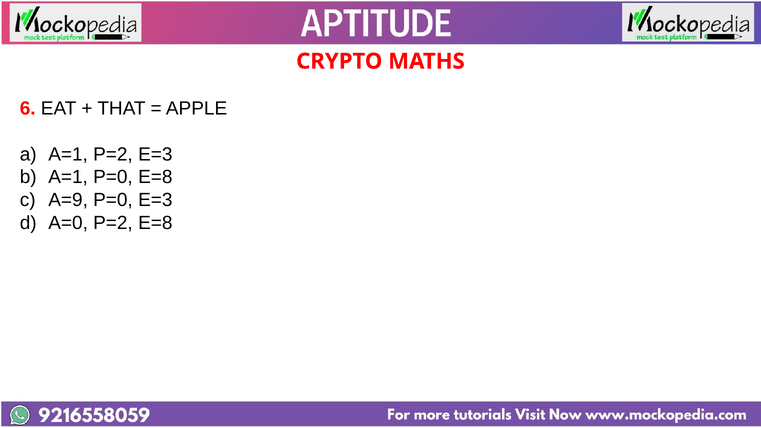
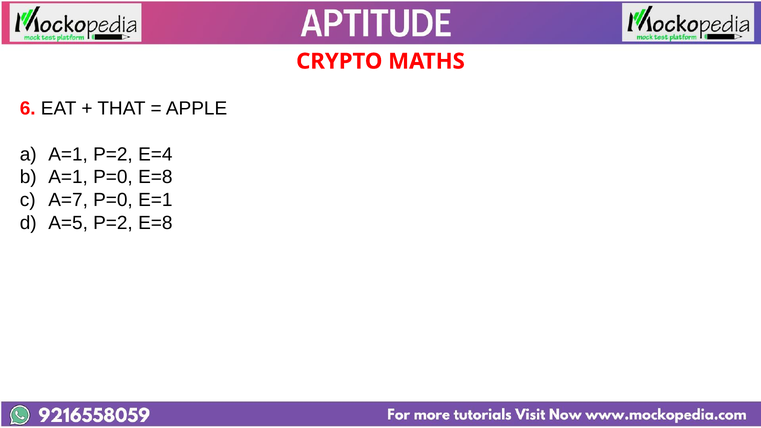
P=2 E=3: E=3 -> E=4 (155, 154)
A=9: A=9 -> A=7 (68, 200)
P=0 E=3: E=3 -> E=1 (155, 200)
A=0: A=0 -> A=5 (68, 223)
